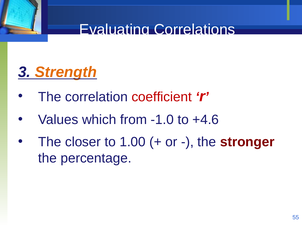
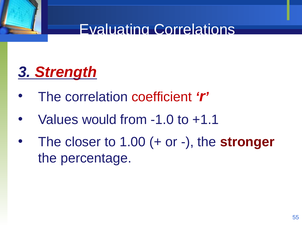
Strength colour: orange -> red (66, 72)
which: which -> would (99, 119)
+4.6: +4.6 -> +1.1 (206, 119)
